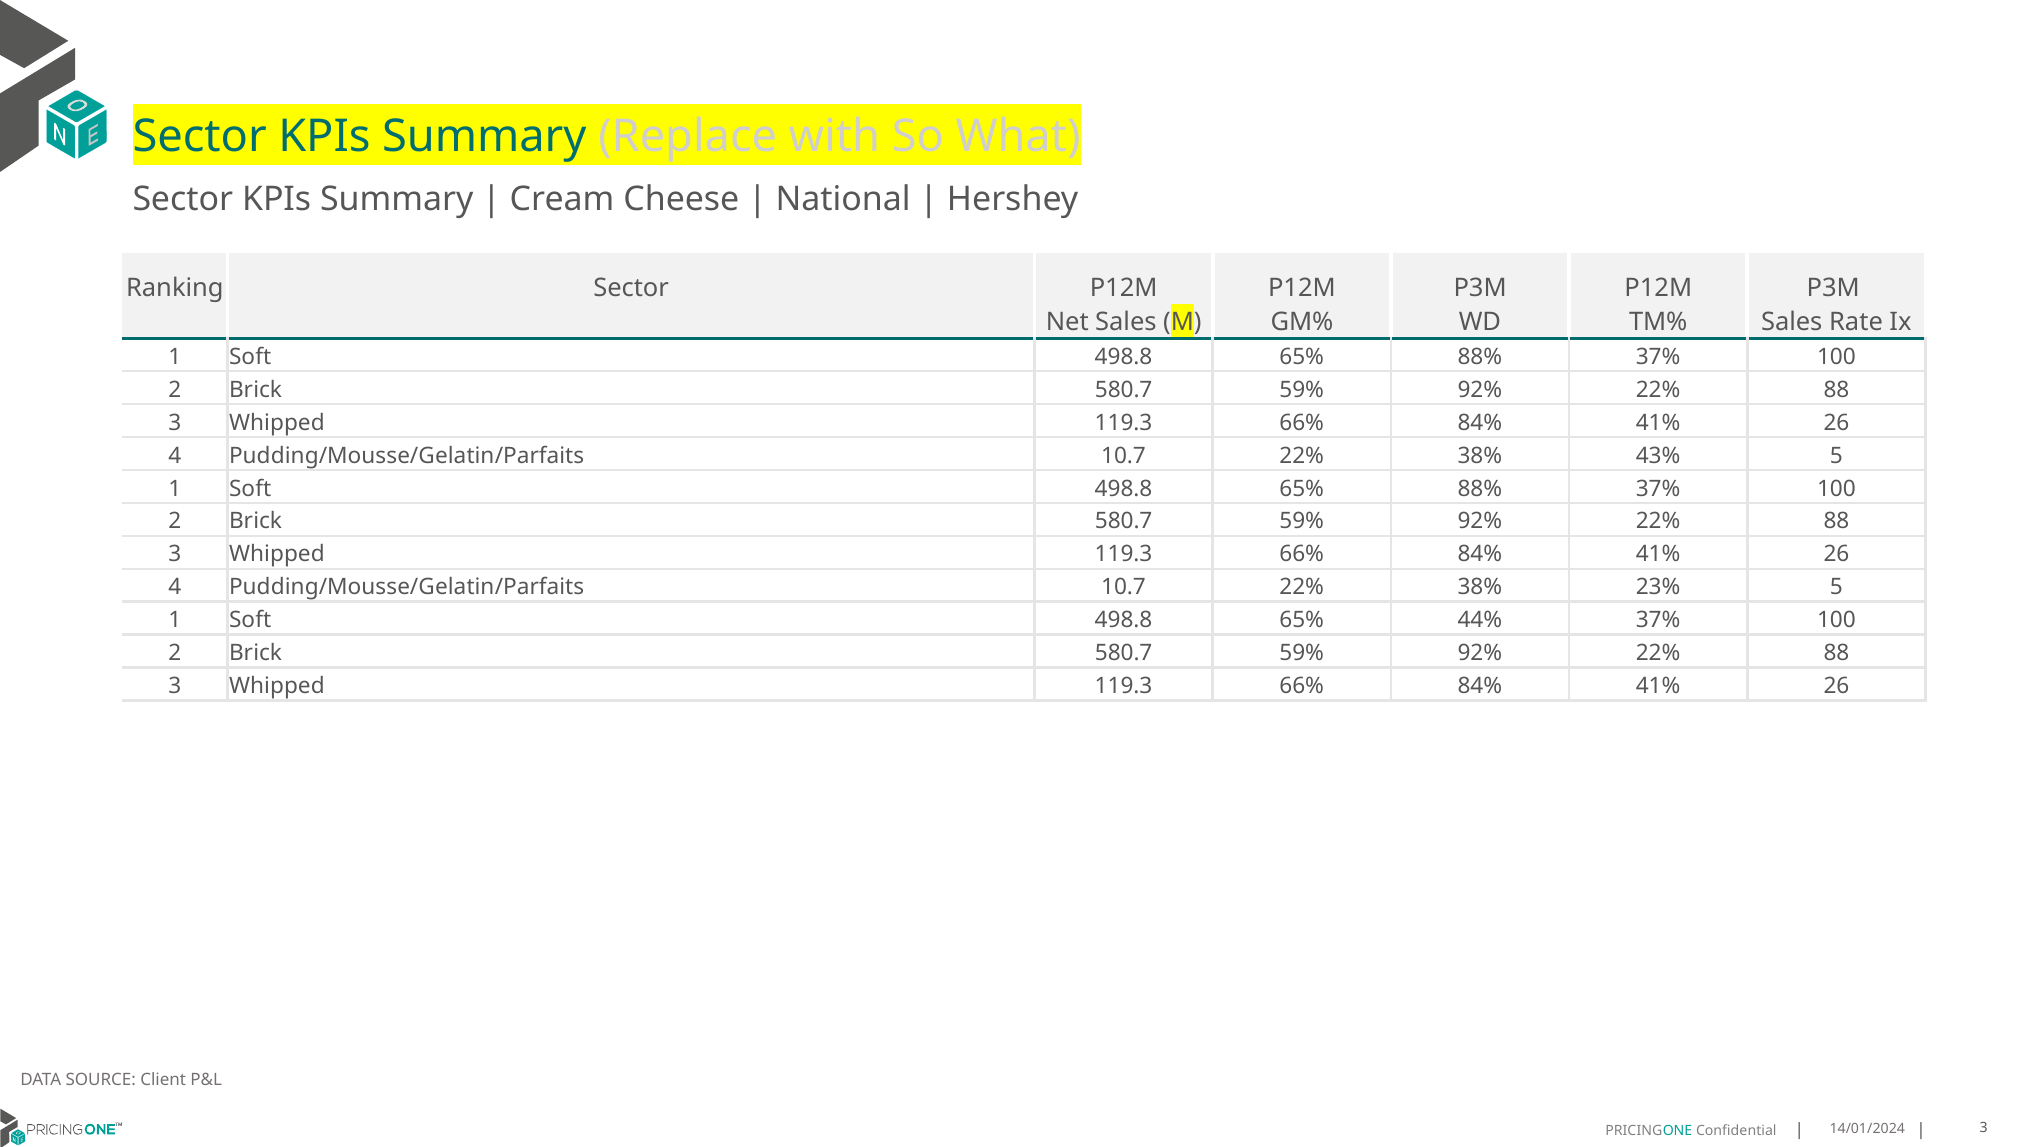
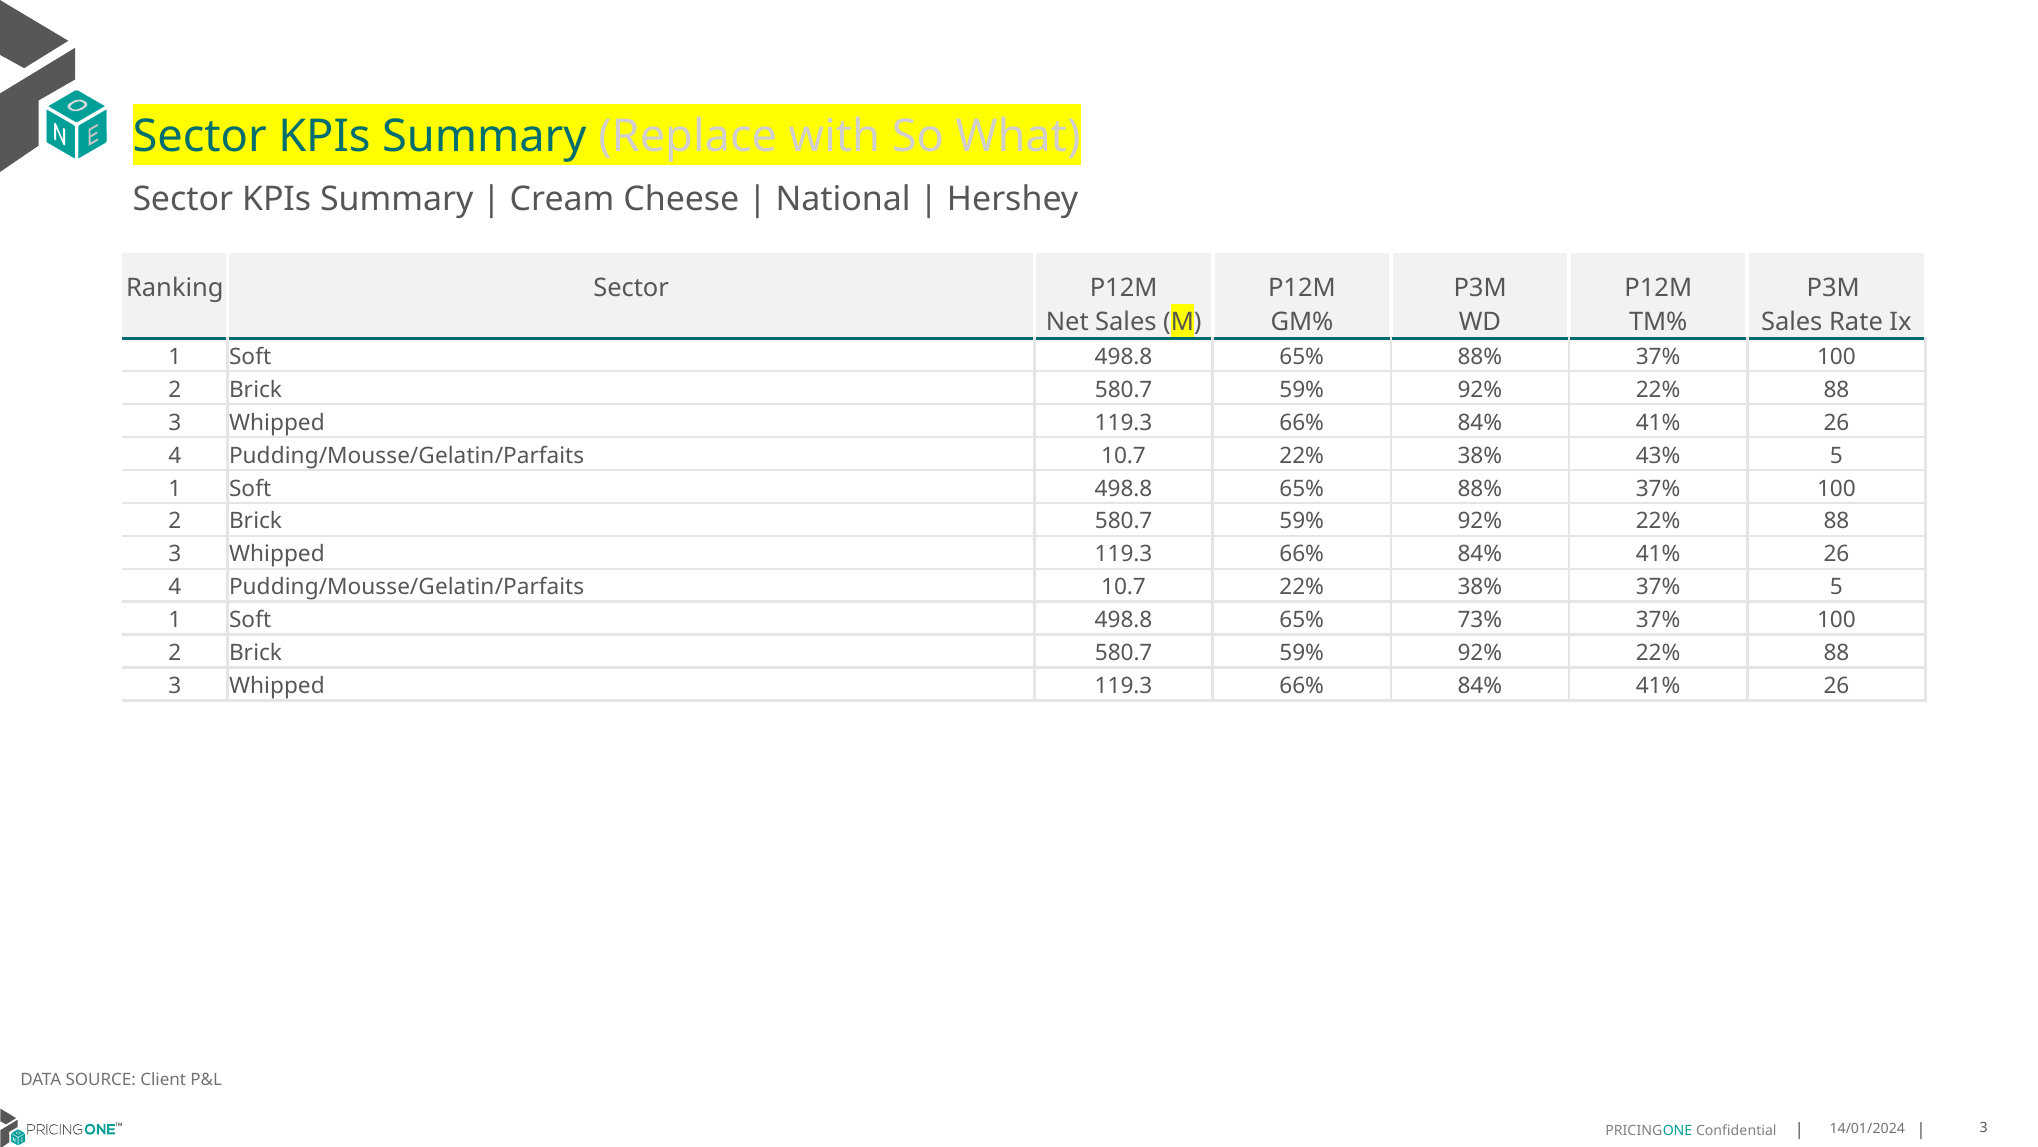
38% 23%: 23% -> 37% (1658, 587)
44%: 44% -> 73% (1480, 620)
